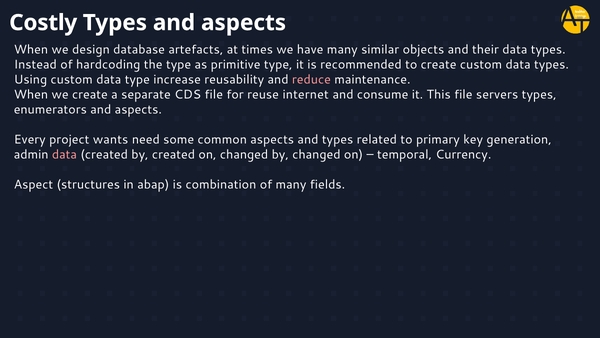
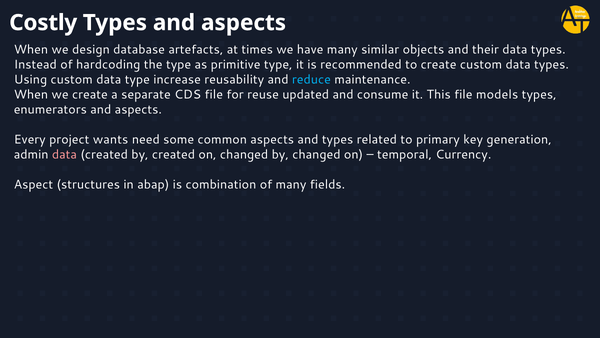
reduce colour: pink -> light blue (311, 80)
internet: internet -> updated (306, 95)
servers: servers -> models (497, 95)
